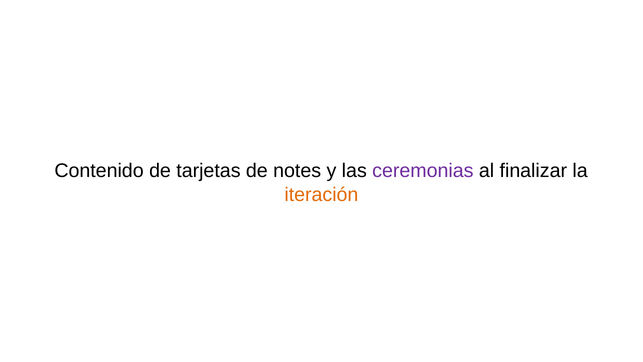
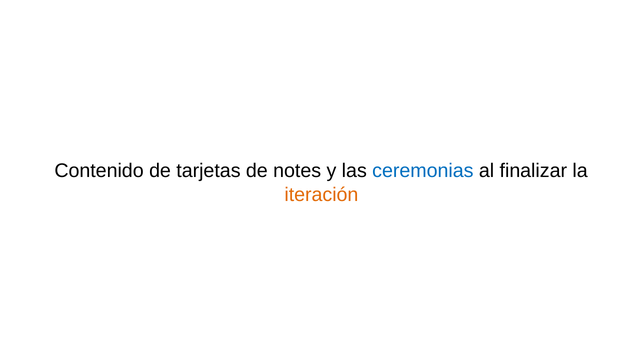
ceremonias colour: purple -> blue (423, 171)
